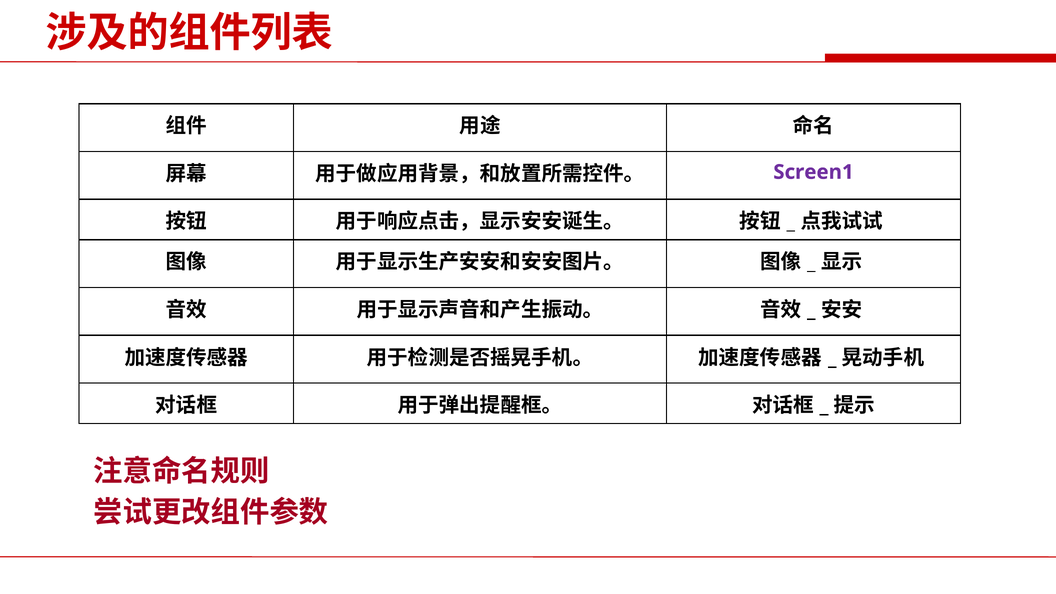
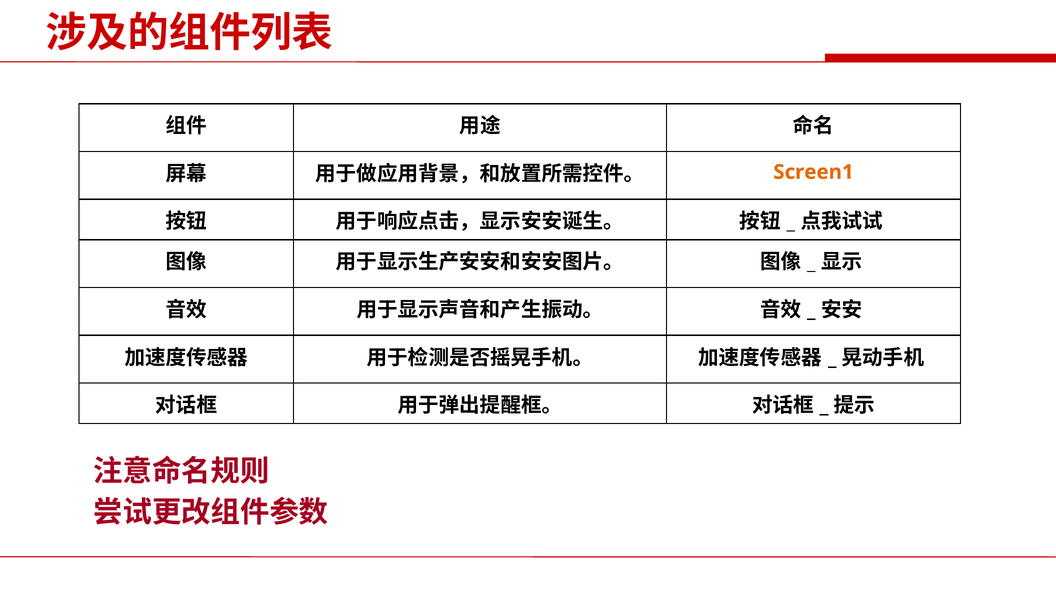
Screen1 colour: purple -> orange (813, 172)
